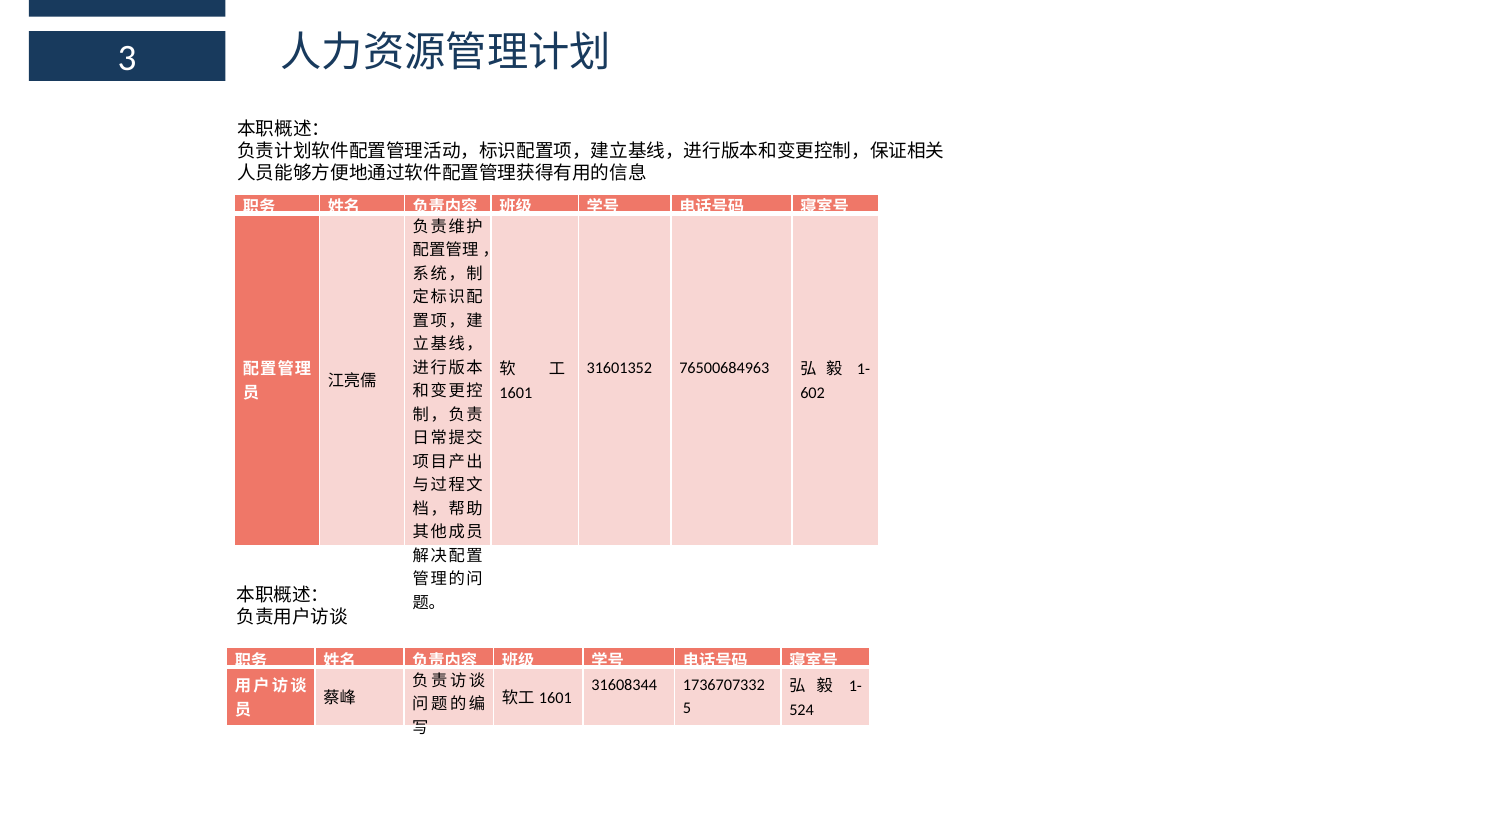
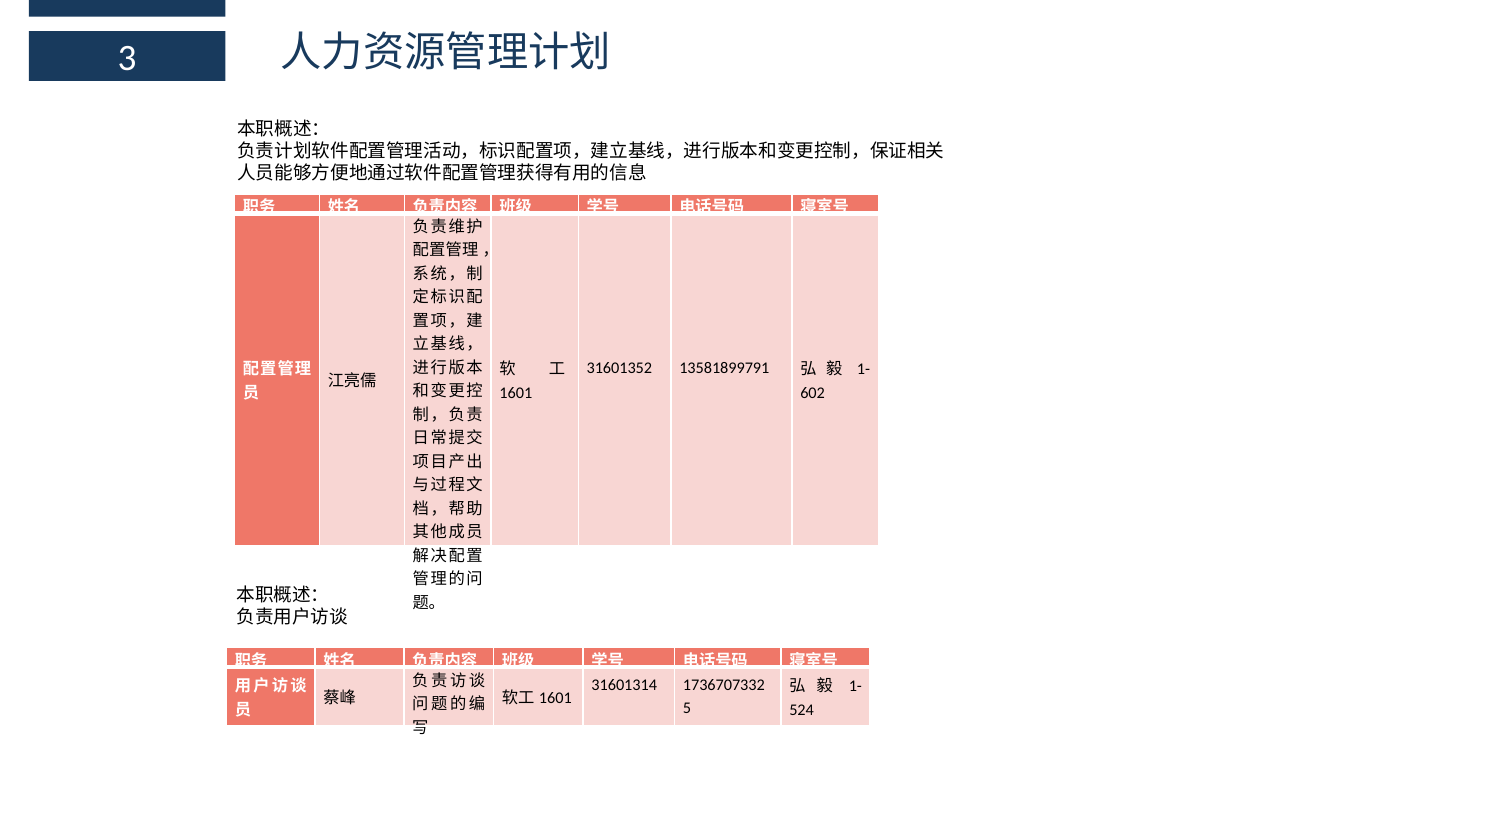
76500684963: 76500684963 -> 13581899791 (724, 368)
31608344: 31608344 -> 31601314 (624, 685)
